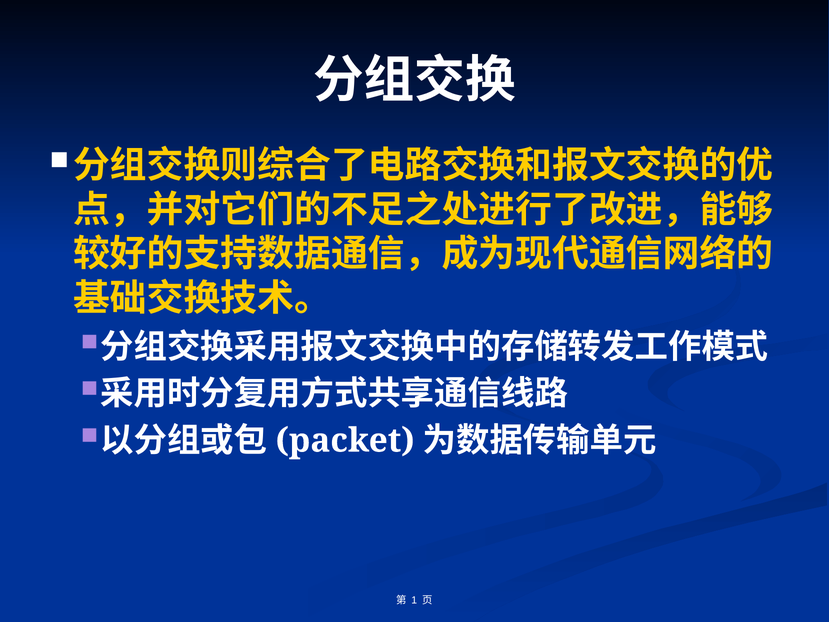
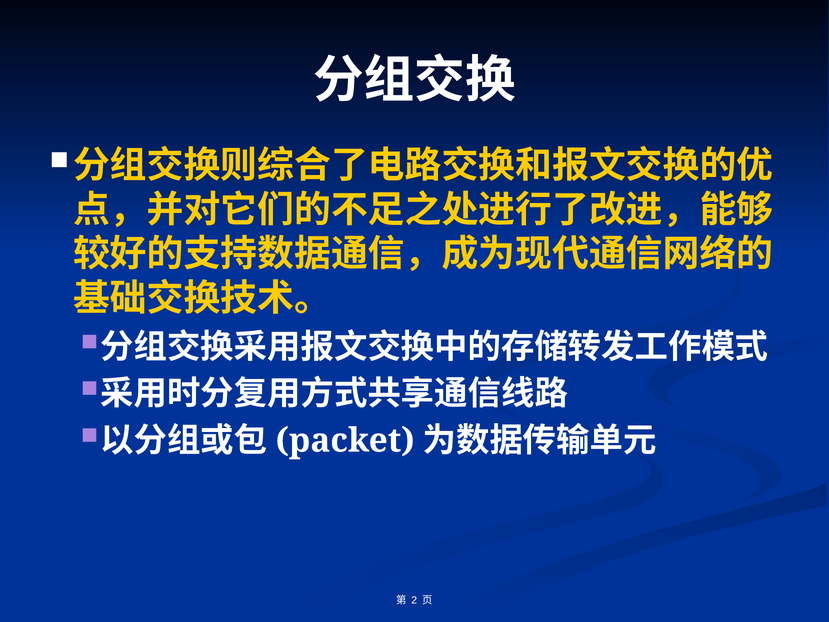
1: 1 -> 2 (414, 600)
